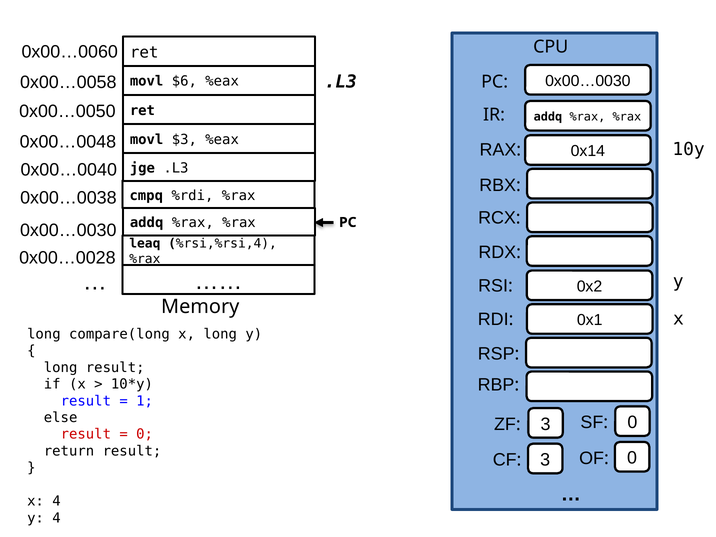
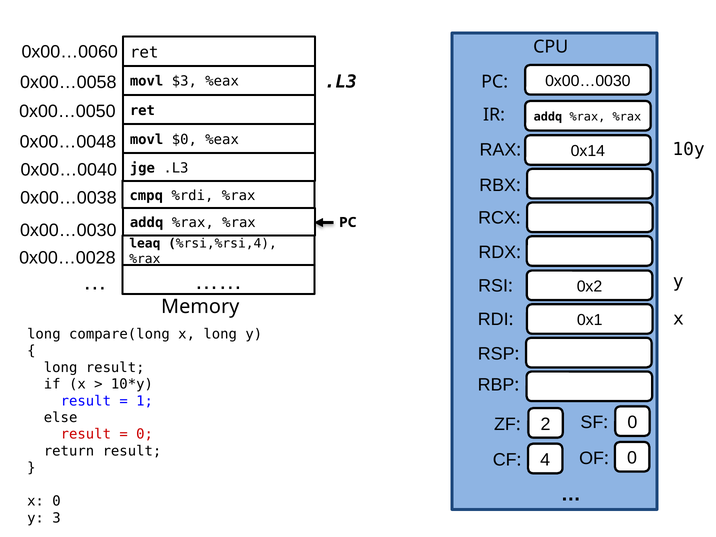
$6: $6 -> $3 (184, 81)
$3: $3 -> $0 (184, 140)
3: 3 -> 2 (546, 424)
3: 3 -> 4 (545, 460)
x 4: 4 -> 0 (56, 501)
y 4: 4 -> 3 (56, 518)
